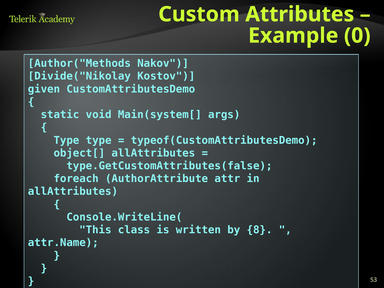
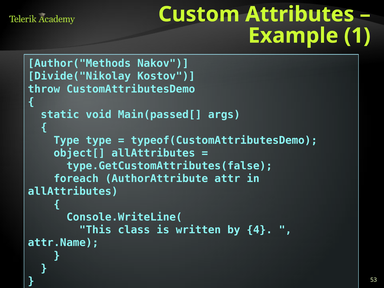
0: 0 -> 1 (357, 36)
given: given -> throw (44, 89)
Main(system[: Main(system[ -> Main(passed[ (160, 115)
8: 8 -> 4 (260, 230)
